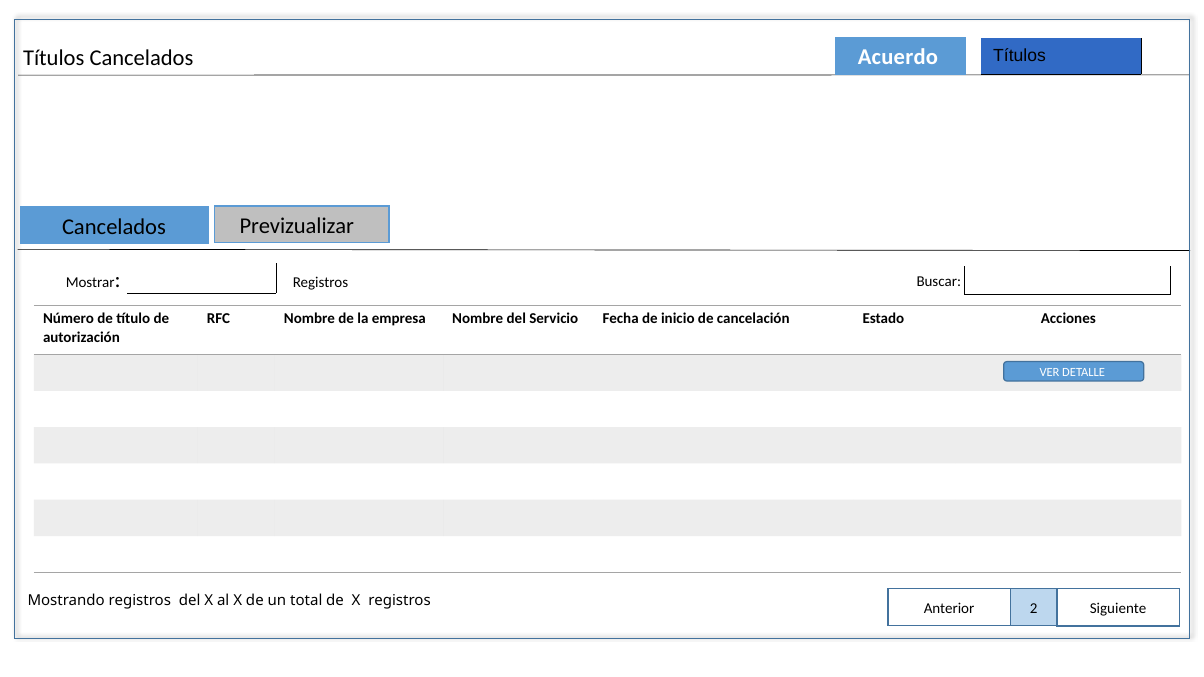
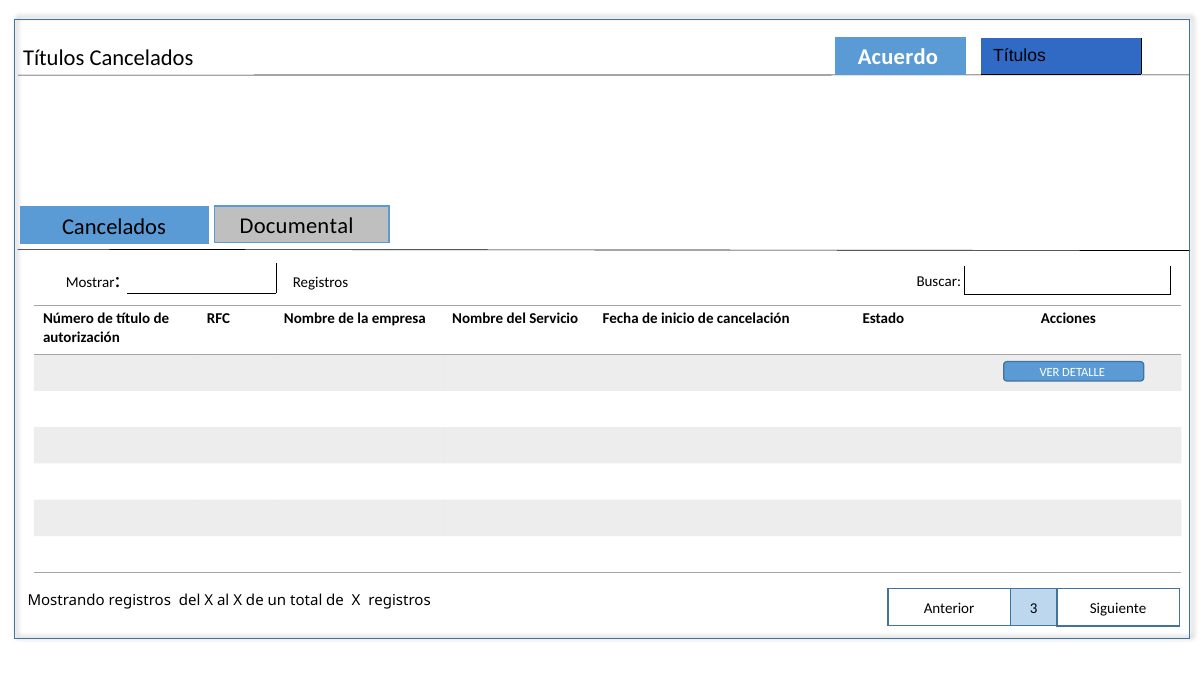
Previzualizar: Previzualizar -> Documental (297, 226)
2: 2 -> 3 (1034, 608)
